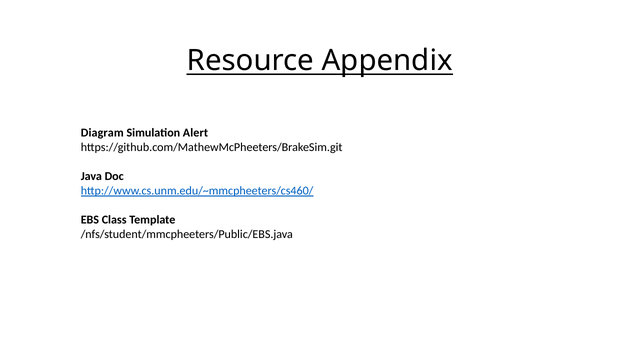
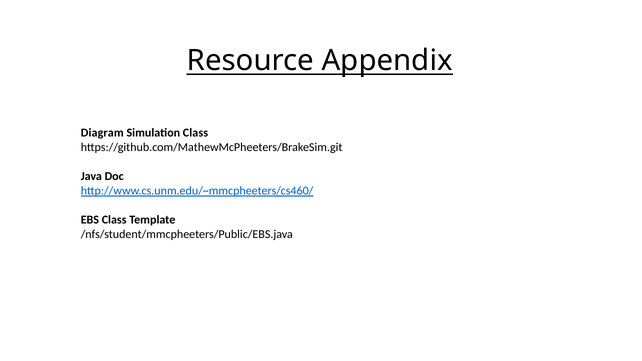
Simulation Alert: Alert -> Class (195, 133)
